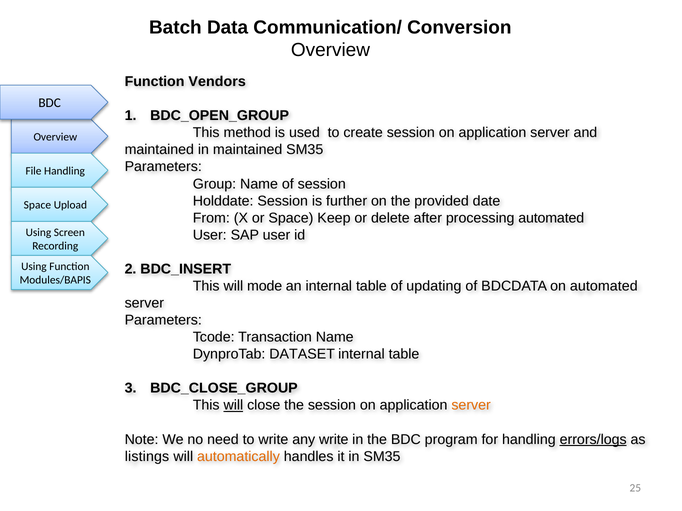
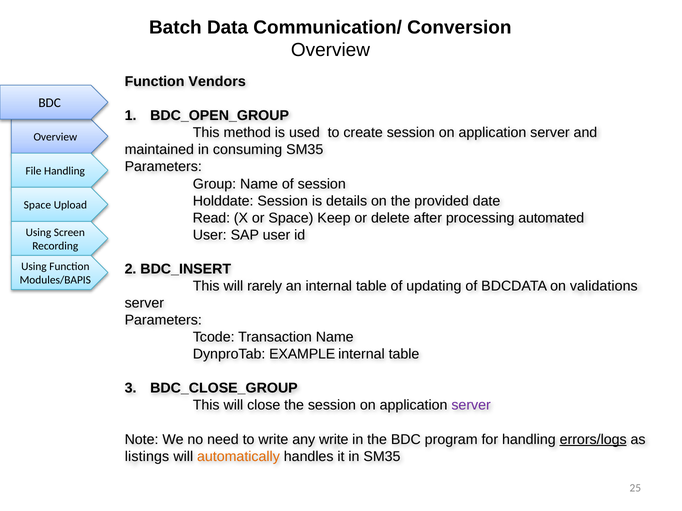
in maintained: maintained -> consuming (248, 150)
further: further -> details (347, 201)
From: From -> Read (211, 218)
mode: mode -> rarely (265, 286)
on automated: automated -> validations (604, 286)
DATASET: DATASET -> EXAMPLE (302, 355)
will underline: present -> none (233, 406)
server colour: orange -> purple (471, 406)
